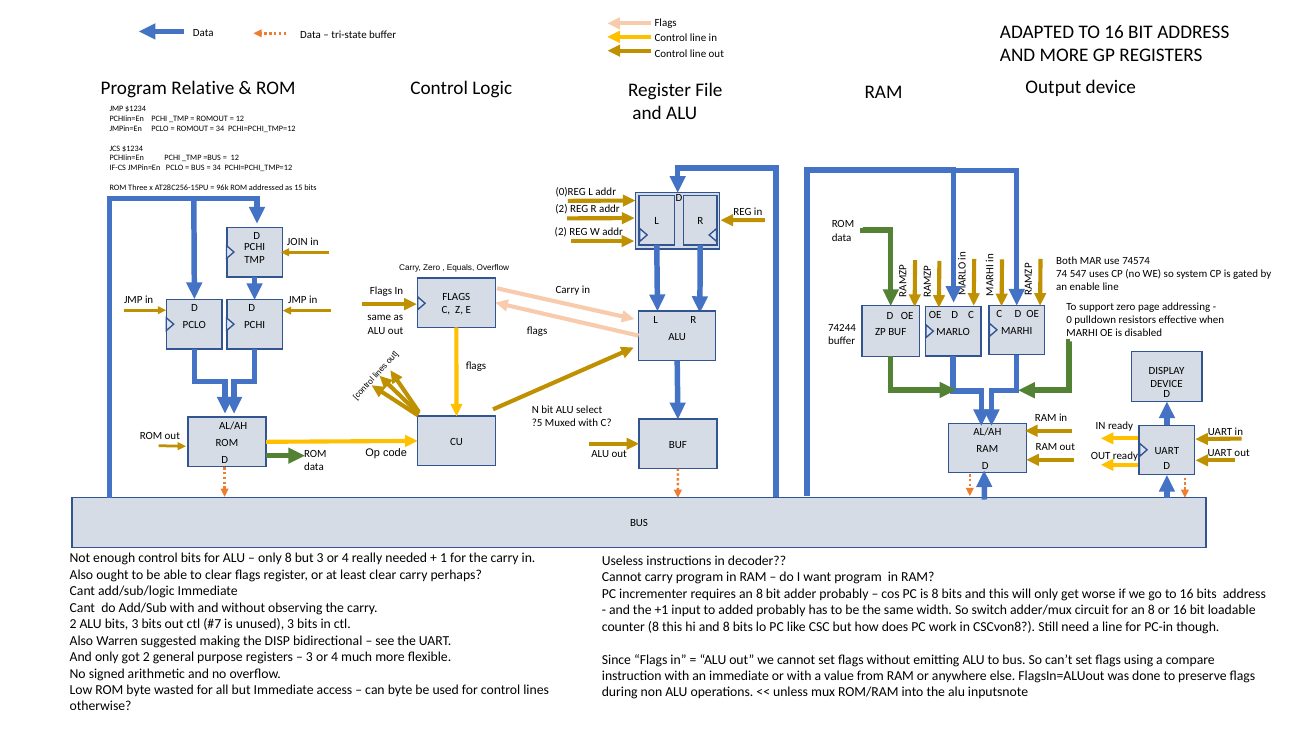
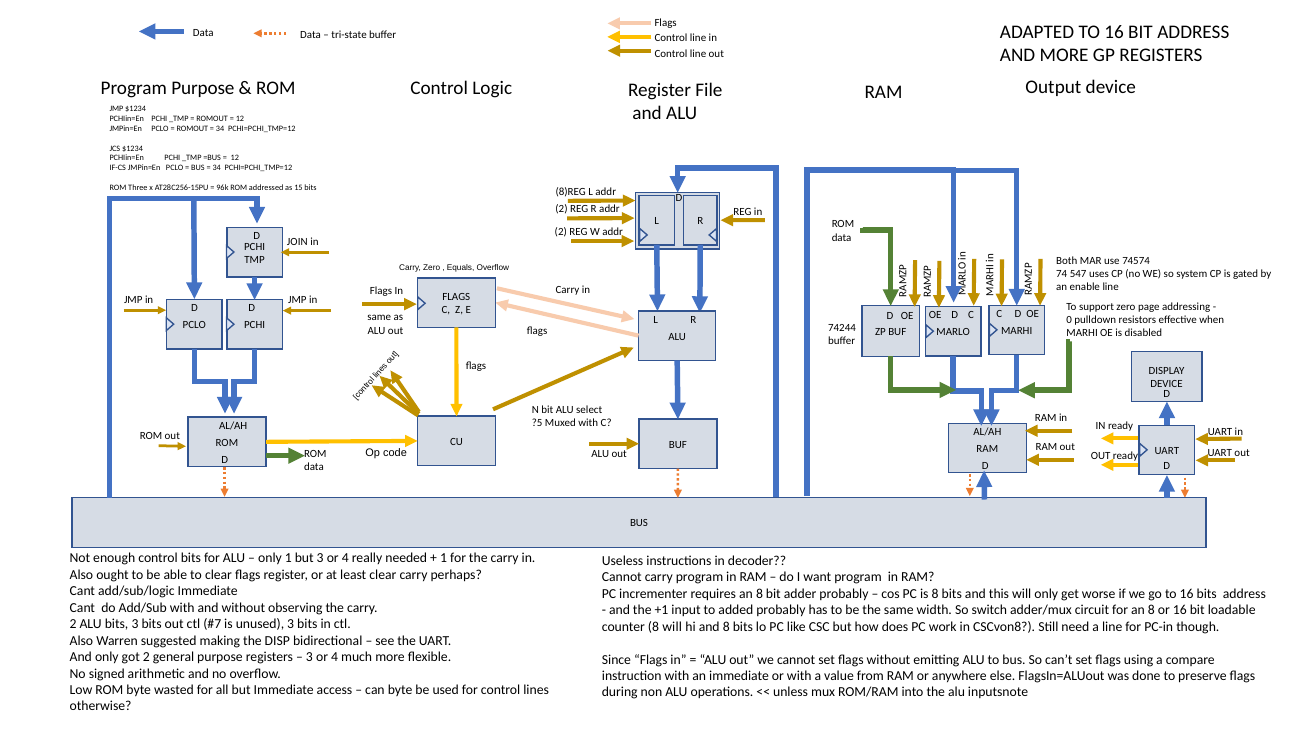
Program Relative: Relative -> Purpose (203, 88)
0)REG: 0)REG -> 8)REG (571, 192)
only 8: 8 -> 1 (288, 558)
8 this: this -> will (672, 627)
